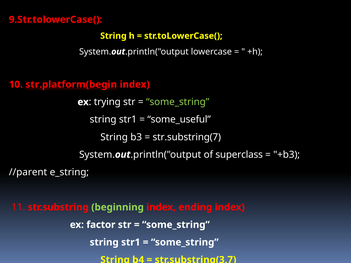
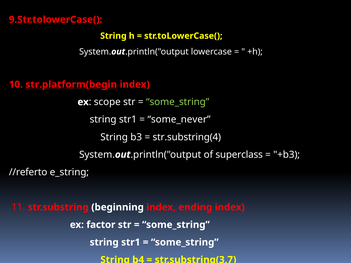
trying: trying -> scope (107, 102)
some_useful: some_useful -> some_never (179, 120)
str.substring(7: str.substring(7 -> str.substring(4 (187, 137)
//parent: //parent -> //referto (28, 172)
beginning colour: light green -> white (118, 207)
